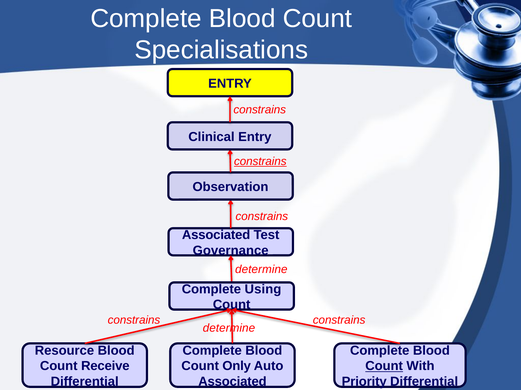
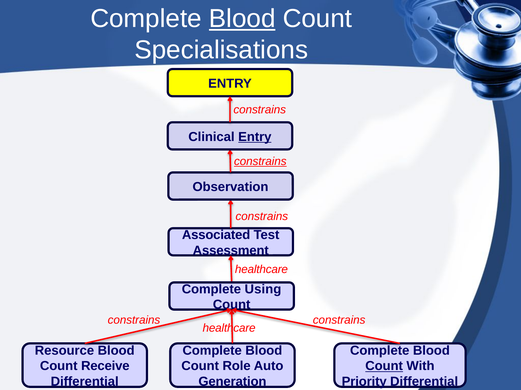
Blood underline: none -> present (242, 19)
Entry underline: none -> present (255, 137)
Governance: Governance -> Assessment (231, 251)
determine: determine -> healthcare (261, 270)
determine: determine -> healthcare (229, 329)
Only: Only -> Role (237, 367)
Associated: Associated -> Generation (232, 382)
